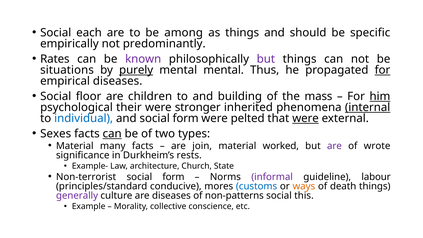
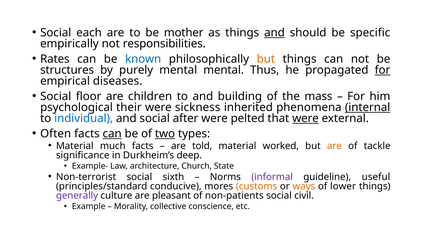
among: among -> mother (184, 33)
and underline: none -> present (274, 33)
predominantly: predominantly -> responsibilities (164, 44)
known colour: purple -> blue (143, 59)
but colour: purple -> orange (266, 59)
situations: situations -> structures (67, 70)
purely underline: present -> none (136, 70)
him underline: present -> none (380, 96)
stronger: stronger -> sickness (198, 107)
and social form: form -> after (186, 118)
Sexes: Sexes -> Often (56, 134)
two underline: none -> present (165, 134)
many: many -> much (113, 146)
join: join -> told (202, 146)
are colour: purple -> orange (334, 146)
wrote: wrote -> tackle (377, 146)
rests: rests -> deep (189, 155)
form: form -> sixth (173, 177)
labour: labour -> useful (376, 177)
customs colour: blue -> orange (257, 186)
death: death -> lower (343, 186)
are diseases: diseases -> pleasant (171, 196)
non-patterns: non-patterns -> non-patients (234, 196)
this: this -> civil (304, 196)
